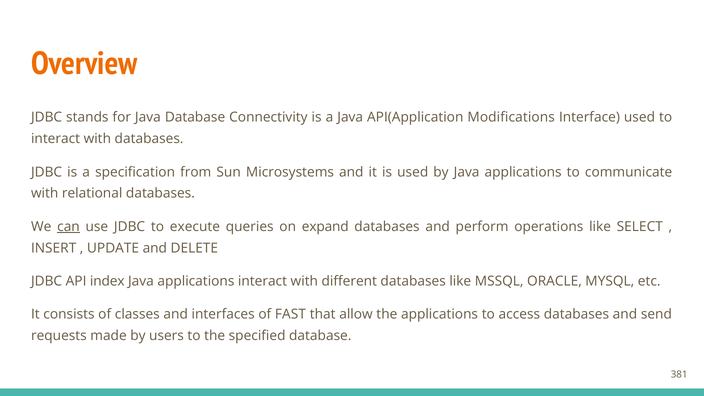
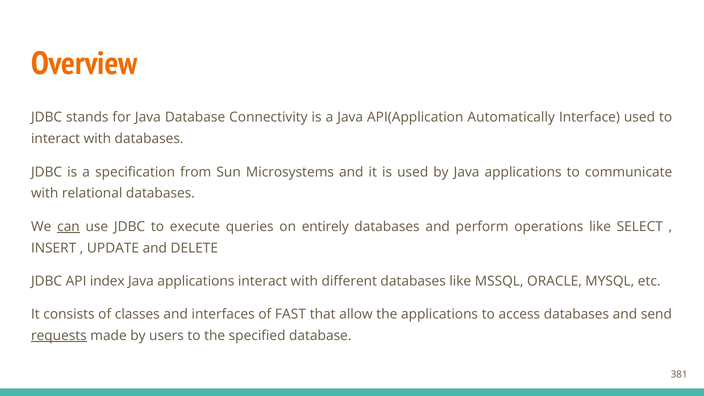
Modifications: Modifications -> Automatically (511, 117)
expand: expand -> entirely (325, 227)
requests underline: none -> present (59, 336)
